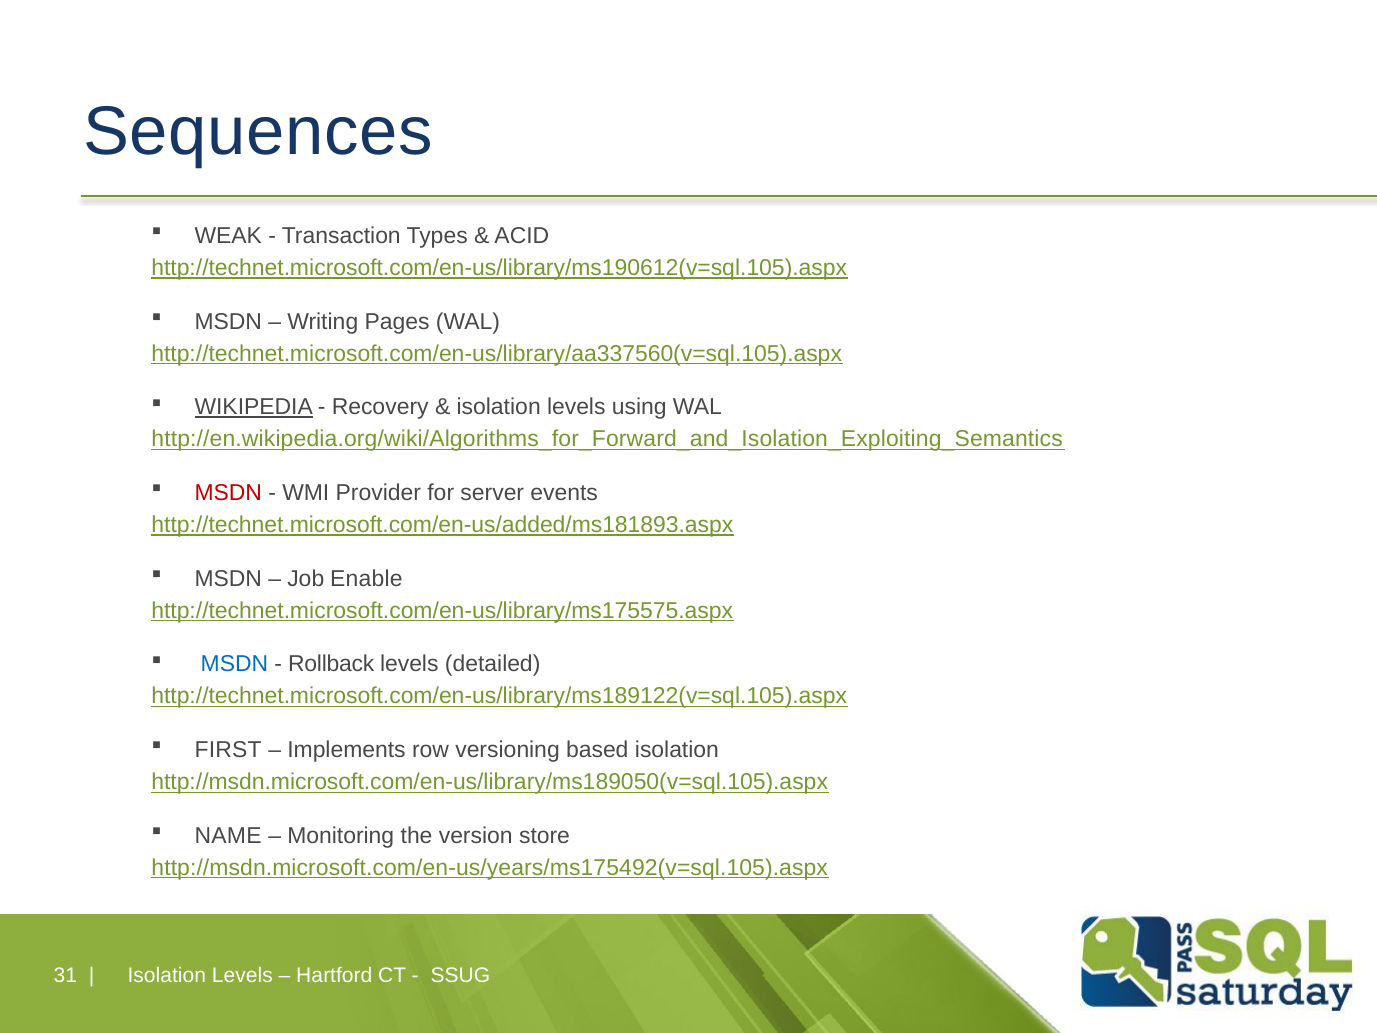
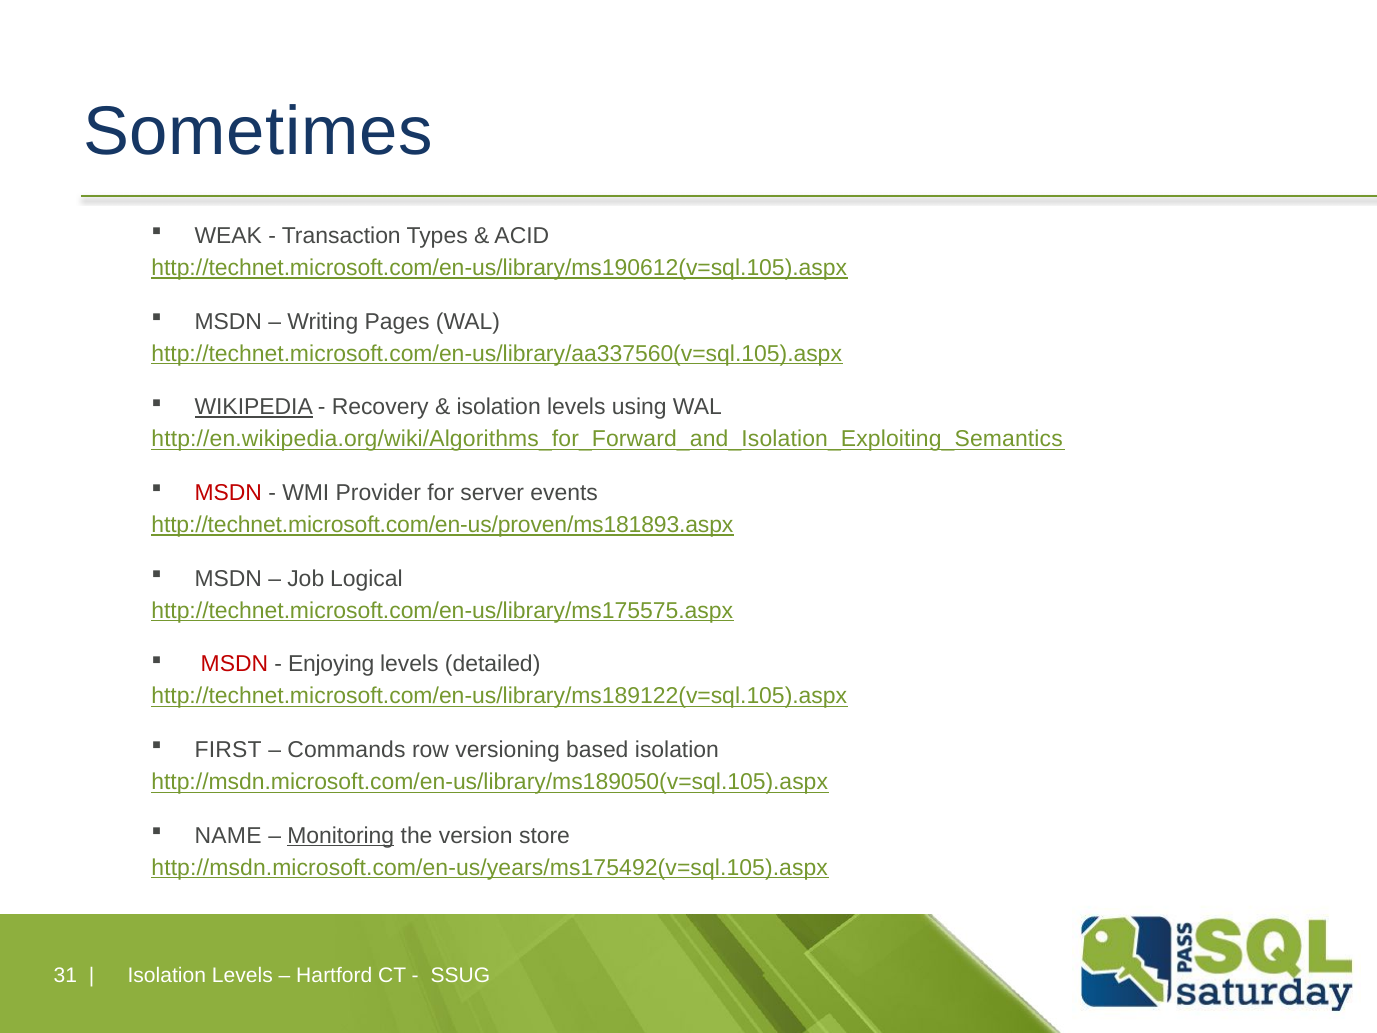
Sequences: Sequences -> Sometimes (258, 132)
http://technet.microsoft.com/en-us/added/ms181893.aspx: http://technet.microsoft.com/en-us/added/ms181893.aspx -> http://technet.microsoft.com/en-us/proven/ms181893.aspx (442, 525)
Enable: Enable -> Logical (366, 578)
MSDN colour: blue -> red (234, 664)
Rollback: Rollback -> Enjoying (331, 664)
Implements: Implements -> Commands (346, 750)
Monitoring underline: none -> present (341, 835)
